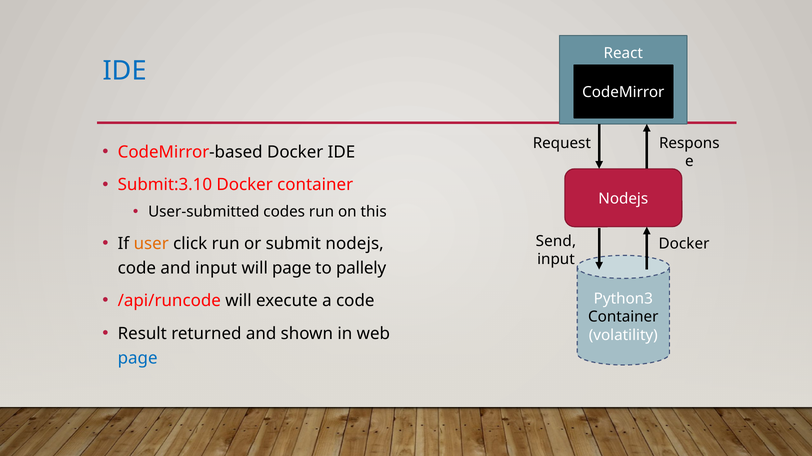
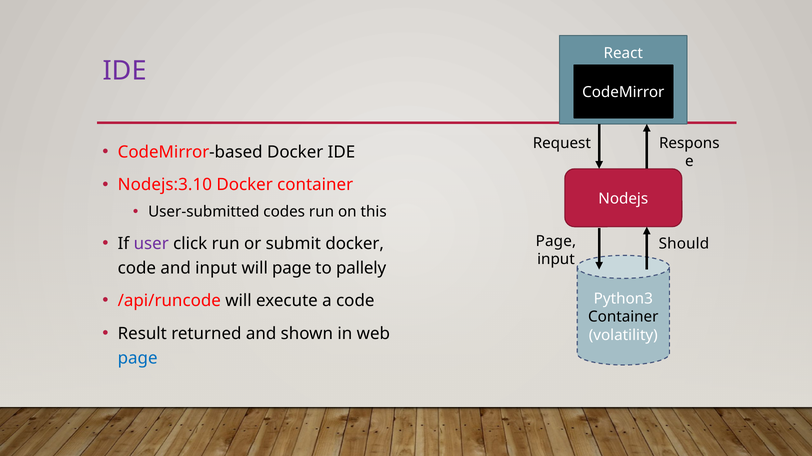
IDE colour: blue -> purple (125, 71)
Submit:3.10: Submit:3.10 -> Nodejs:3.10 (165, 185)
user colour: orange -> purple (151, 244)
submit nodejs: nodejs -> docker (355, 244)
Send: Send -> Page (556, 242)
Docker: Docker -> Should (684, 244)
